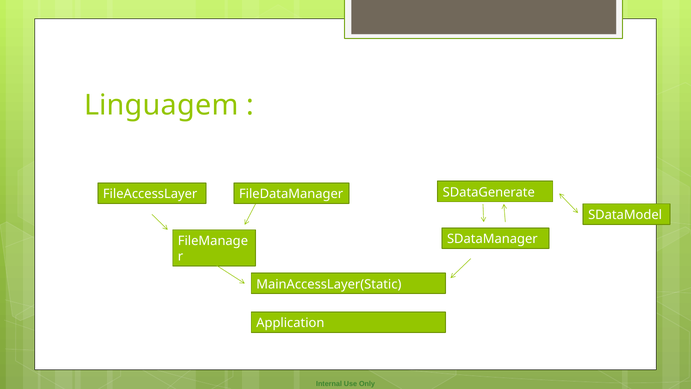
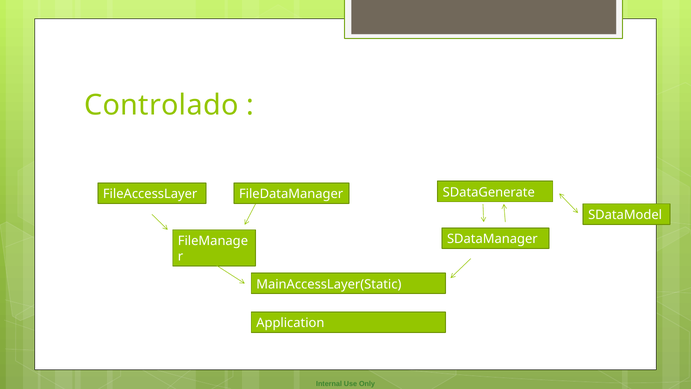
Linguagem: Linguagem -> Controlado (161, 105)
